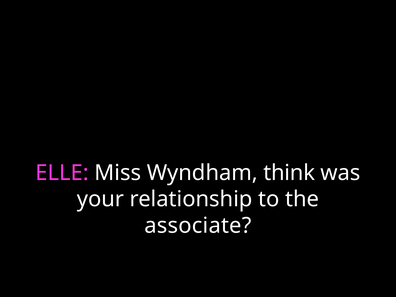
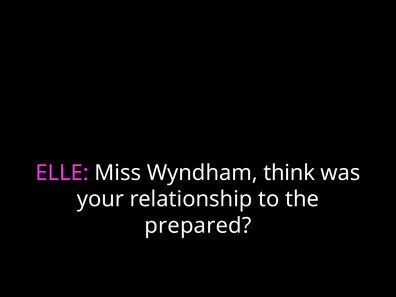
associate: associate -> prepared (198, 226)
